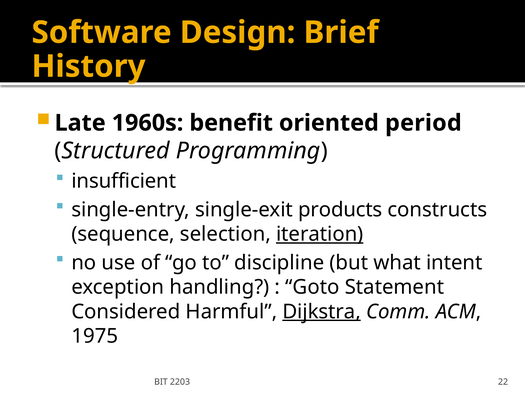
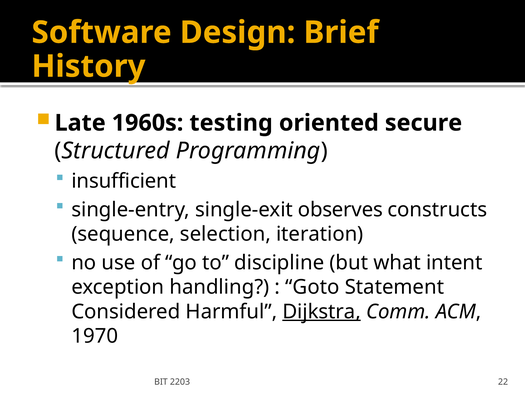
benefit: benefit -> testing (231, 123)
period: period -> secure (424, 123)
products: products -> observes (340, 210)
iteration underline: present -> none (320, 234)
1975: 1975 -> 1970 (95, 336)
